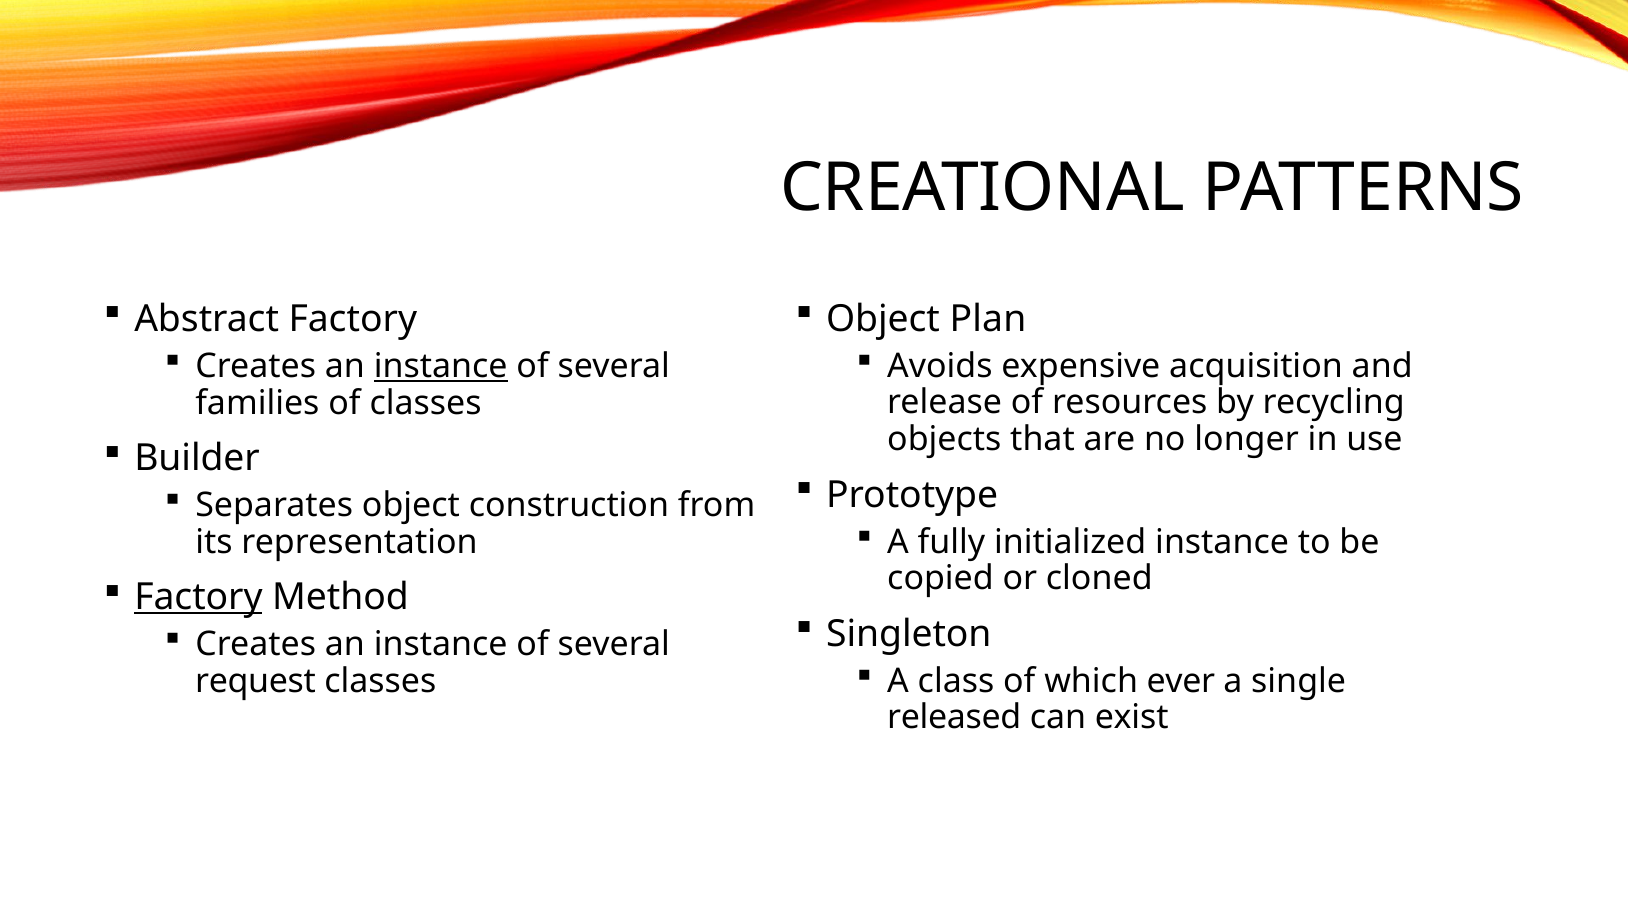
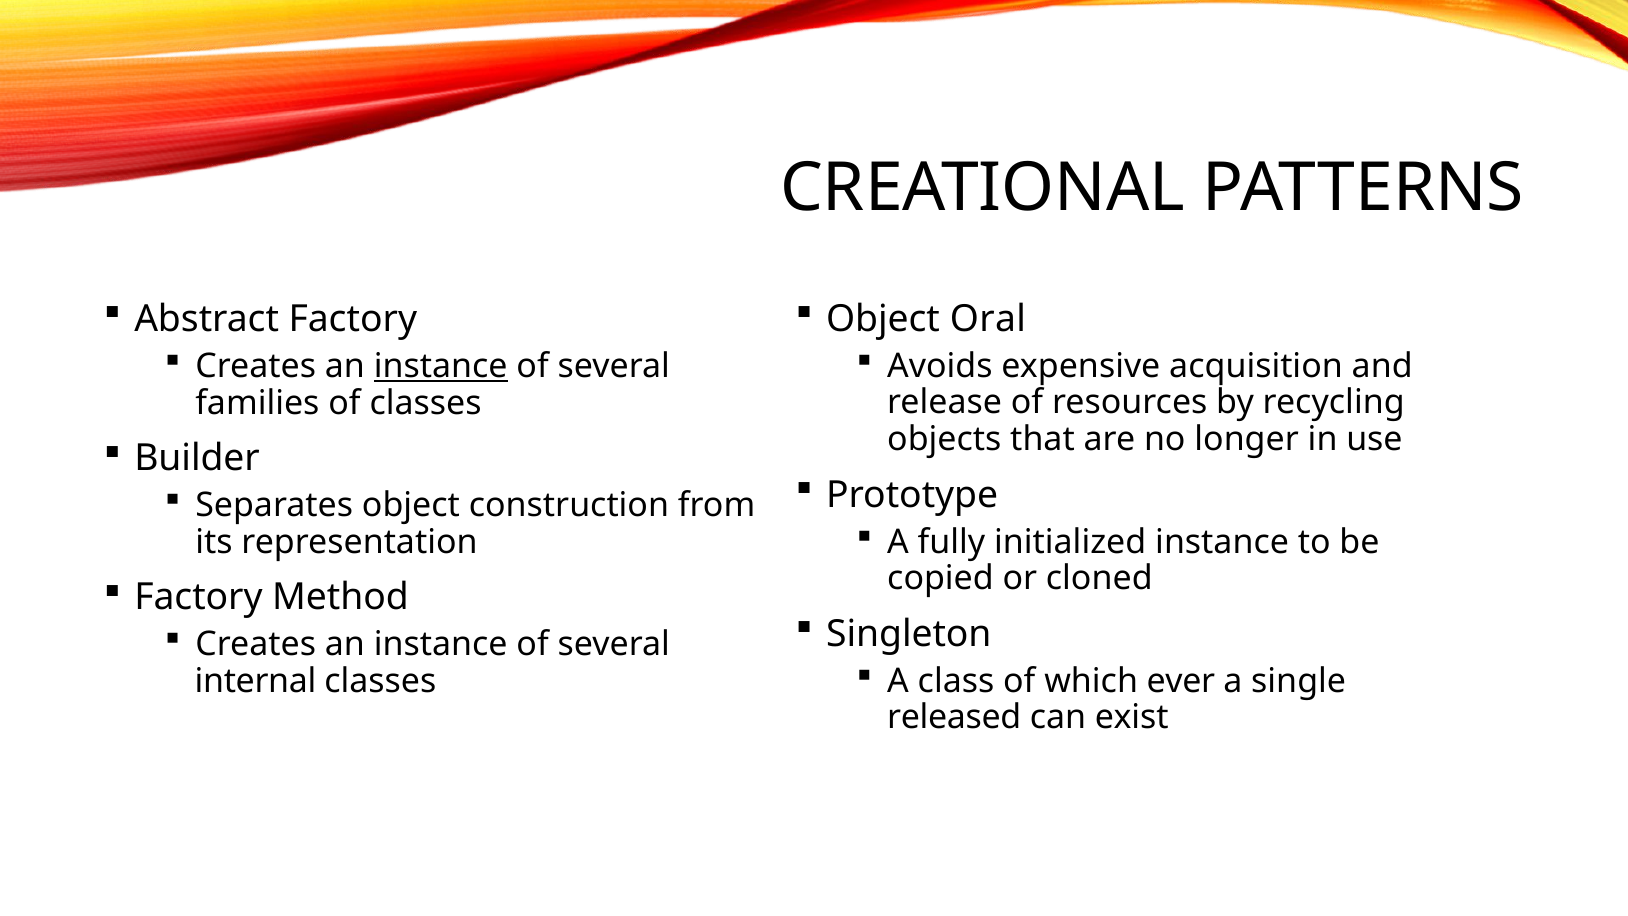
Plan: Plan -> Oral (988, 319)
Factory underline: present -> none (198, 597)
request: request -> internal (256, 681)
